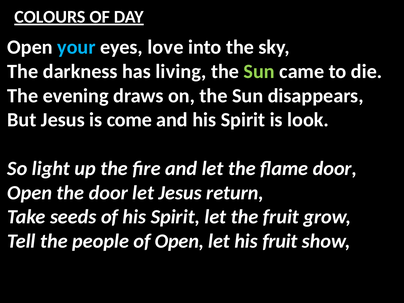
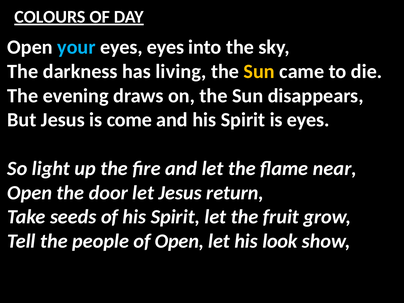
eyes love: love -> eyes (166, 47)
Sun colour: light green -> yellow (259, 71)
is look: look -> eyes (308, 120)
flame door: door -> near (335, 168)
his fruit: fruit -> look (280, 241)
